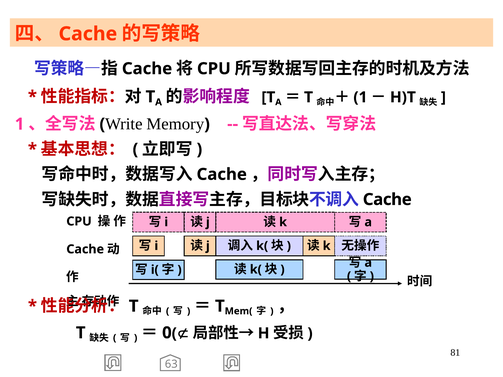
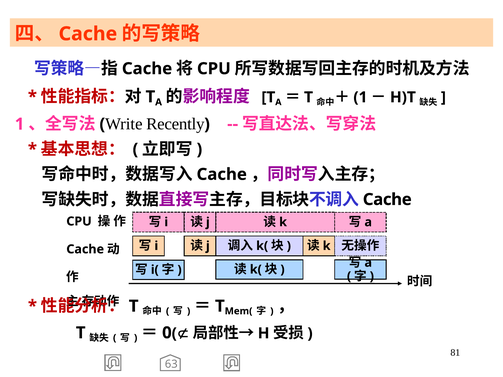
Memory: Memory -> Recently (175, 124)
